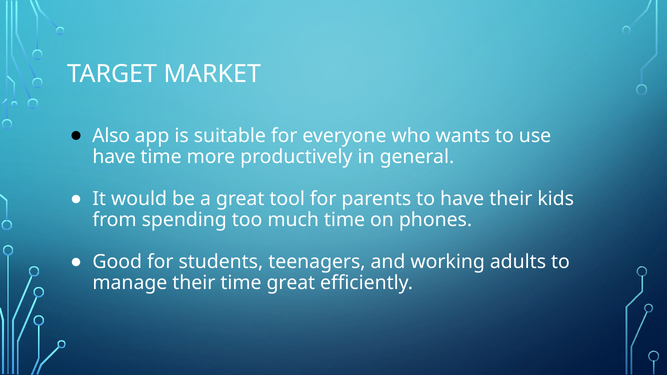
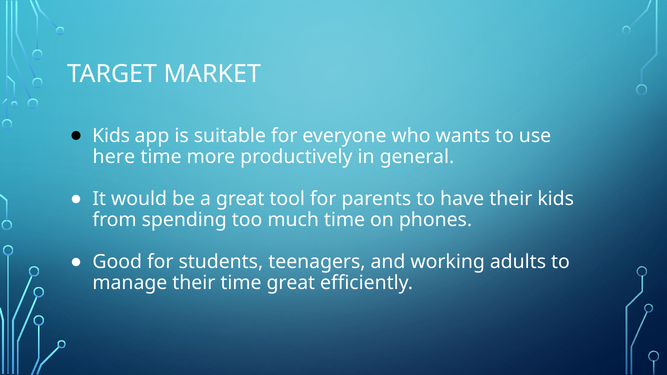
Also: Also -> Kids (111, 136)
have: have -> here (114, 157)
